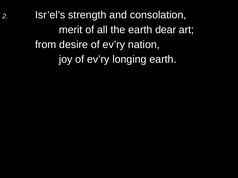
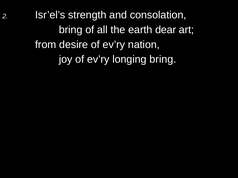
merit: merit -> bring (71, 30)
longing earth: earth -> bring (163, 59)
